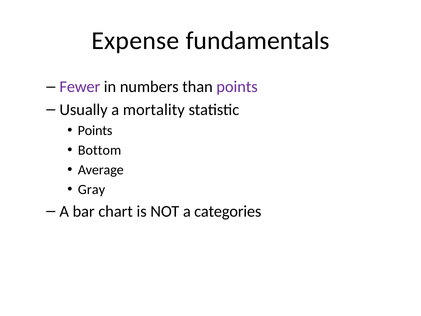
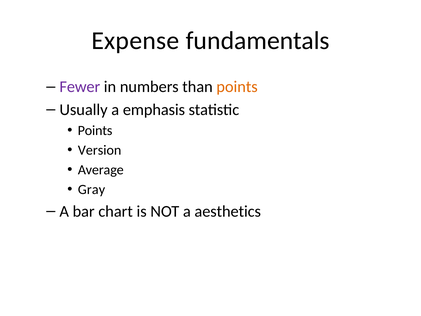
points colour: purple -> orange (237, 87)
mortality: mortality -> emphasis (154, 110)
Bottom: Bottom -> Version (100, 150)
categories: categories -> aesthetics (228, 211)
